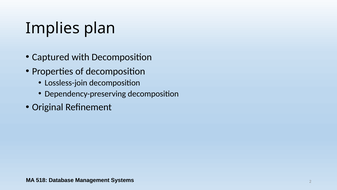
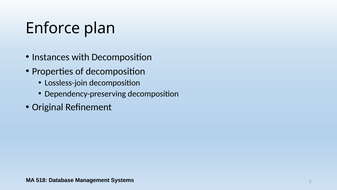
Implies: Implies -> Enforce (53, 28)
Captured: Captured -> Instances (51, 57)
